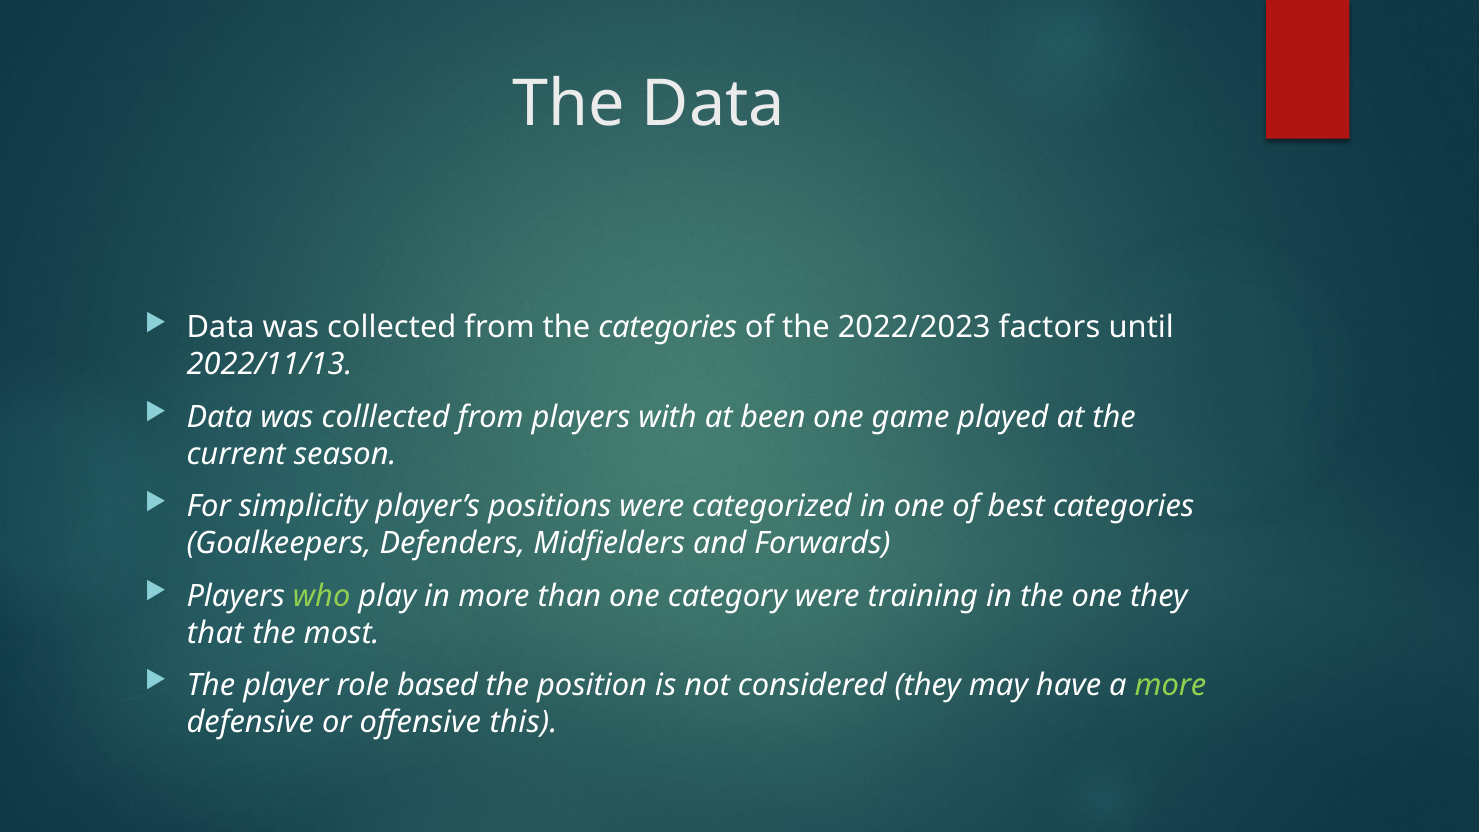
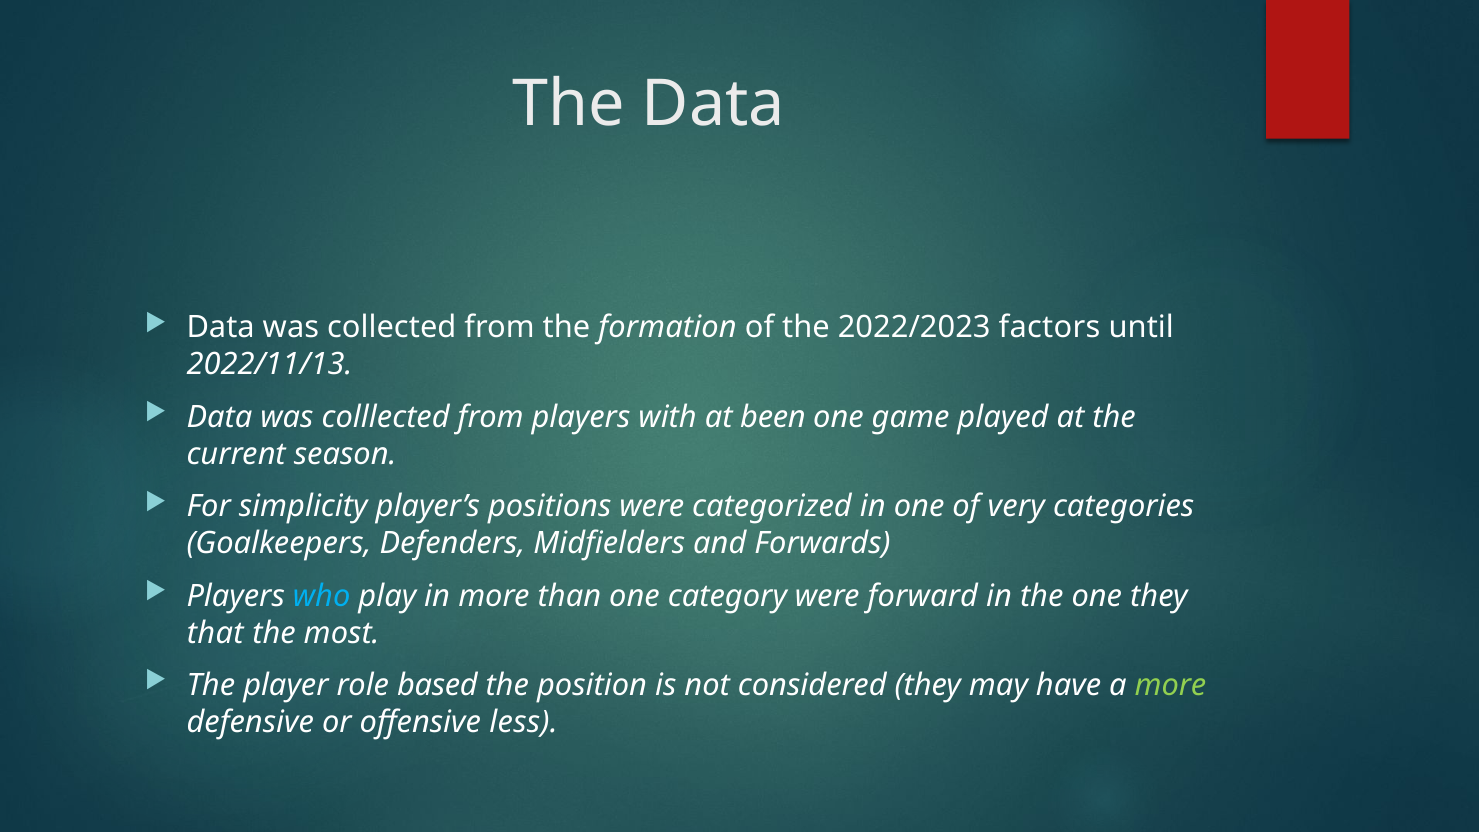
the categories: categories -> formation (668, 328)
best: best -> very (1016, 506)
who colour: light green -> light blue (322, 596)
training: training -> forward (923, 596)
this: this -> less (524, 722)
